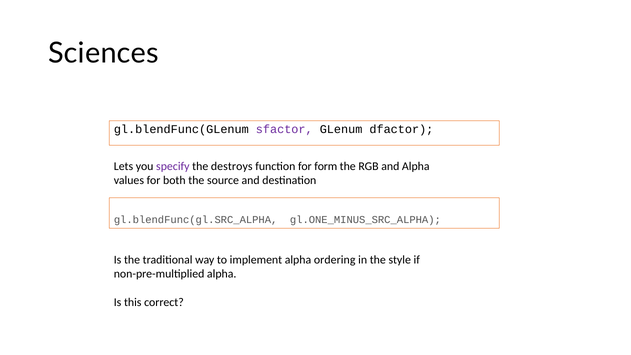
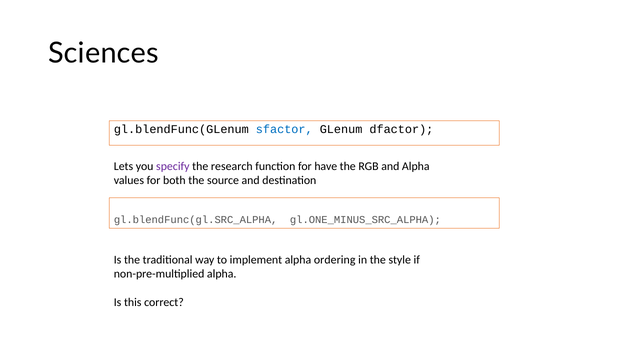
sfactor colour: purple -> blue (284, 129)
destroys: destroys -> research (232, 166)
form: form -> have (326, 166)
